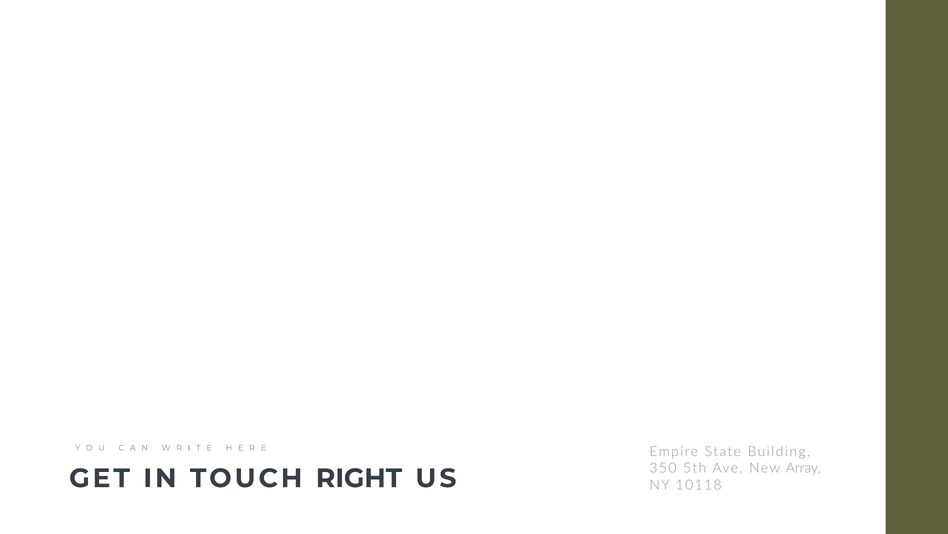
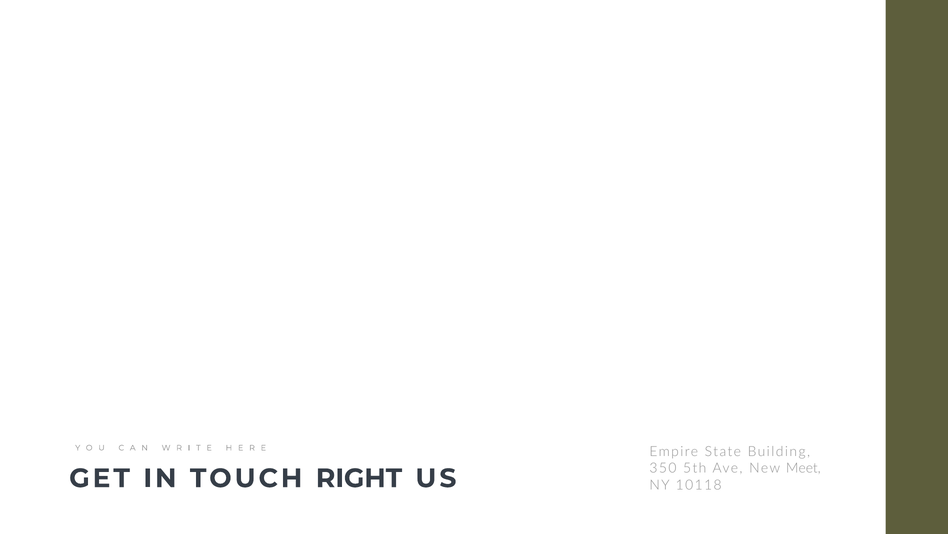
Array: Array -> Meet (803, 468)
